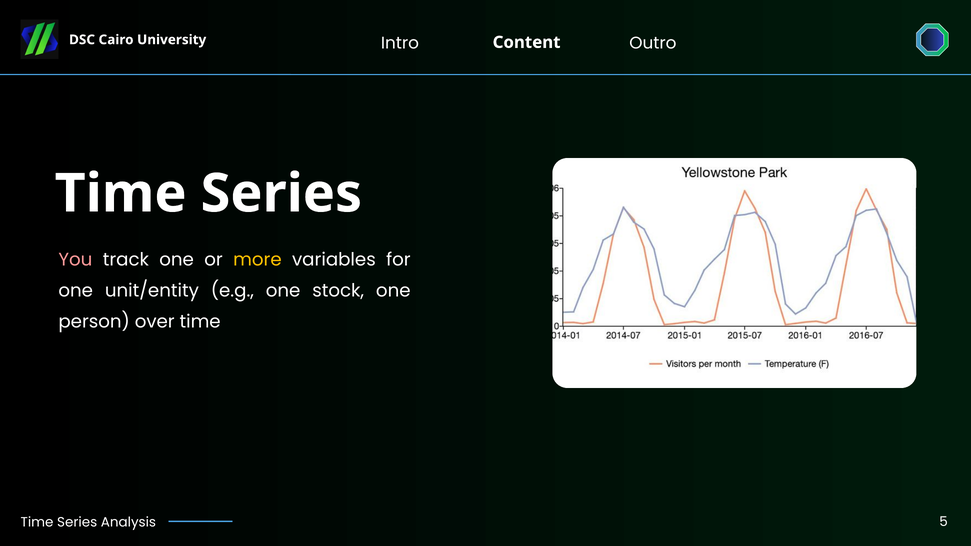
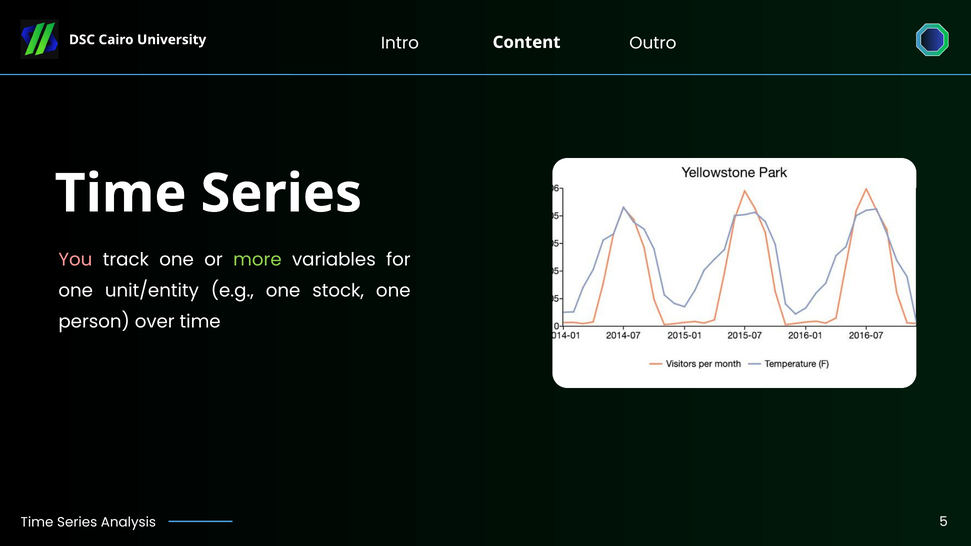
more colour: yellow -> light green (257, 260)
